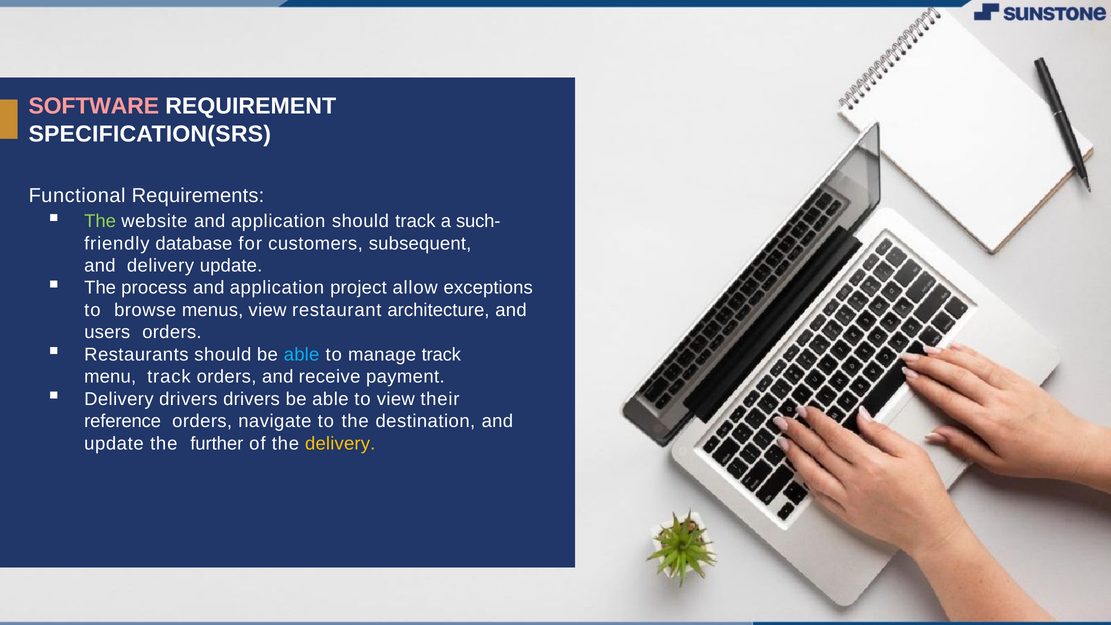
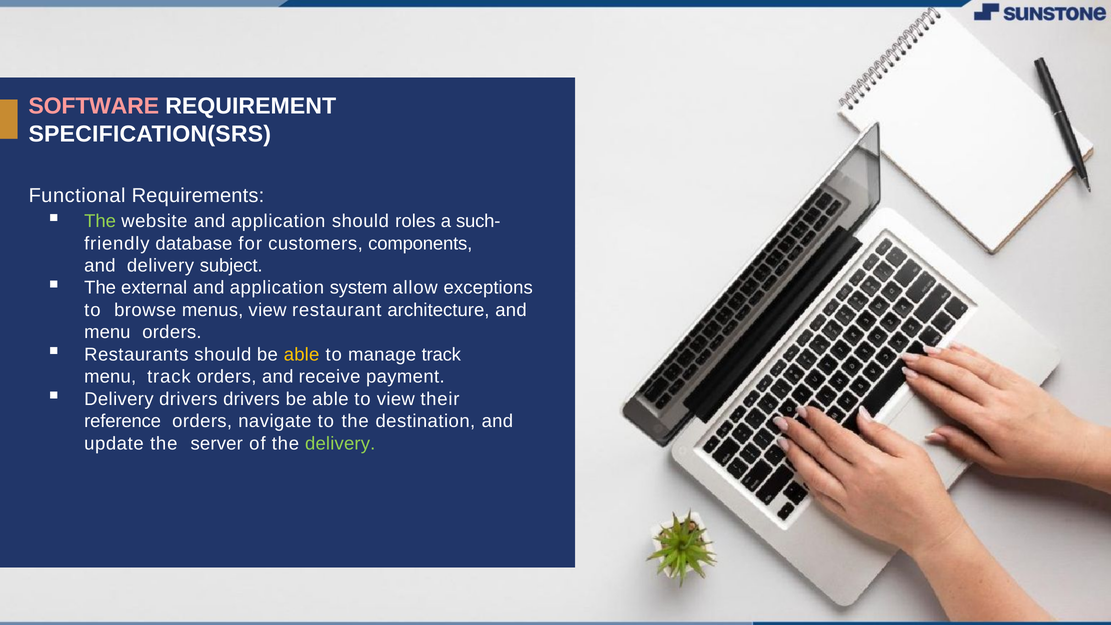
should track: track -> roles (415, 221)
subsequent: subsequent -> components (420, 243)
delivery update: update -> subject (231, 266)
process: process -> external (154, 288)
project: project -> system (359, 288)
users: users -> menu (107, 332)
able colour: light blue -> yellow (302, 355)
further: further -> server (217, 443)
delivery colour: yellow -> light green (340, 443)
